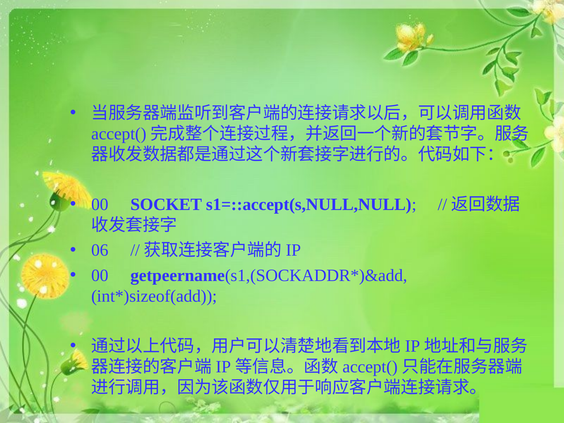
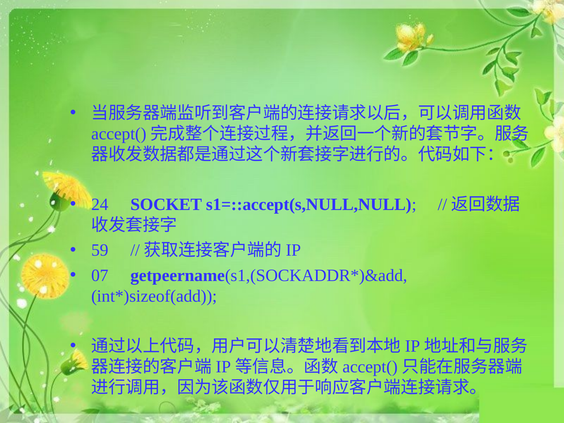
00: 00 -> 24 (100, 205)
06: 06 -> 59 (100, 250)
00: 00 -> 07 (100, 275)
